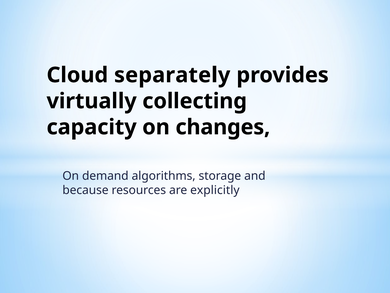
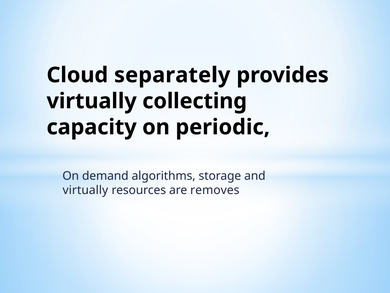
changes: changes -> periodic (223, 127)
because: because -> virtually (85, 190)
explicitly: explicitly -> removes (215, 190)
